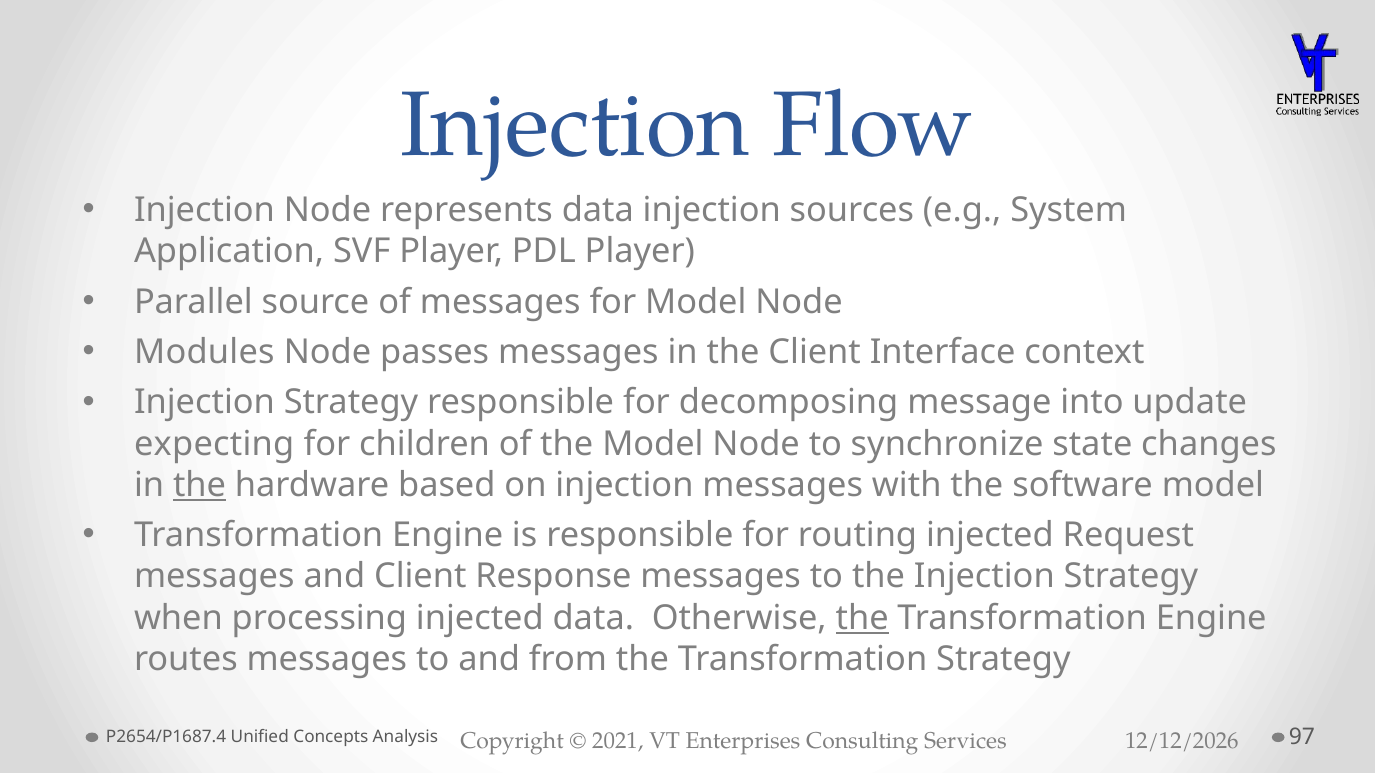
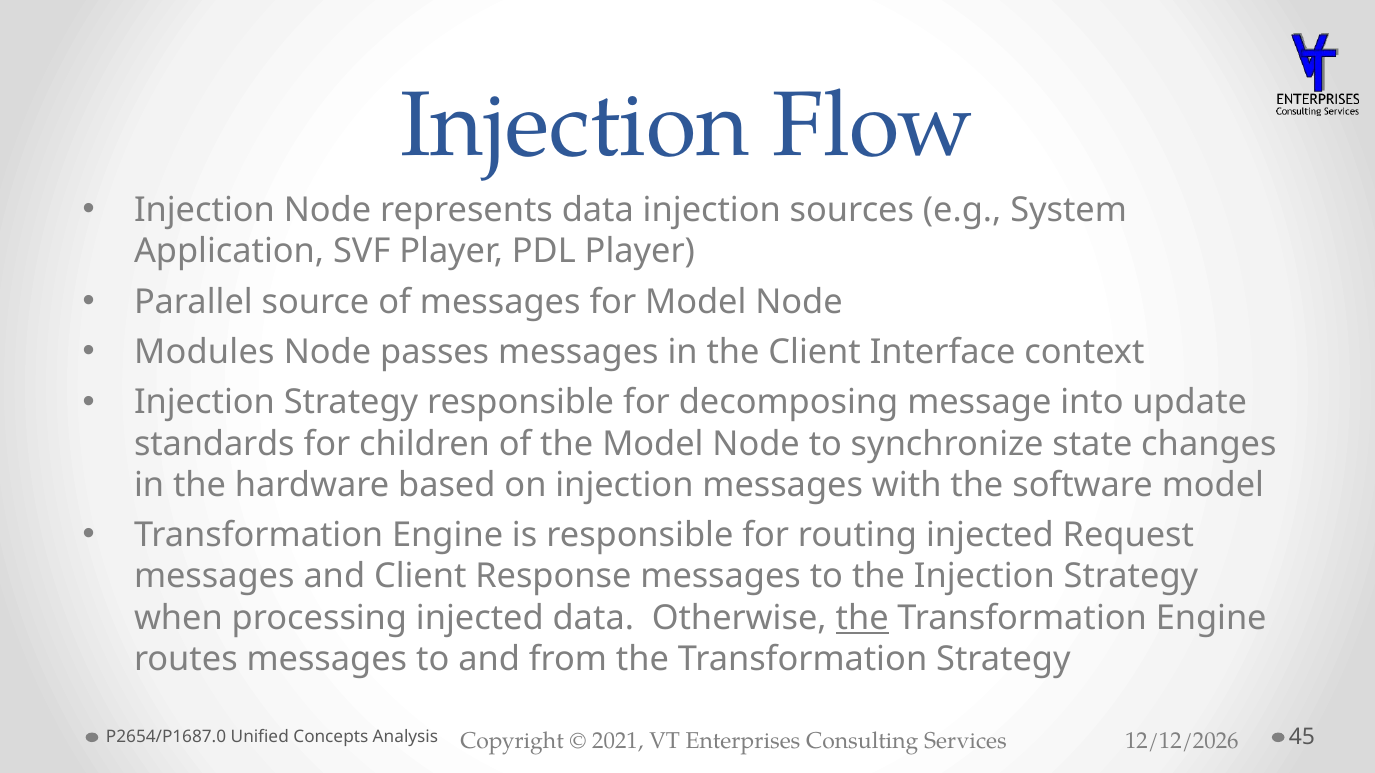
expecting: expecting -> standards (214, 444)
the underline: present -> none (200, 485)
P2654/P1687.4: P2654/P1687.4 -> P2654/P1687.0 (166, 737)
97: 97 -> 45 (1302, 737)
